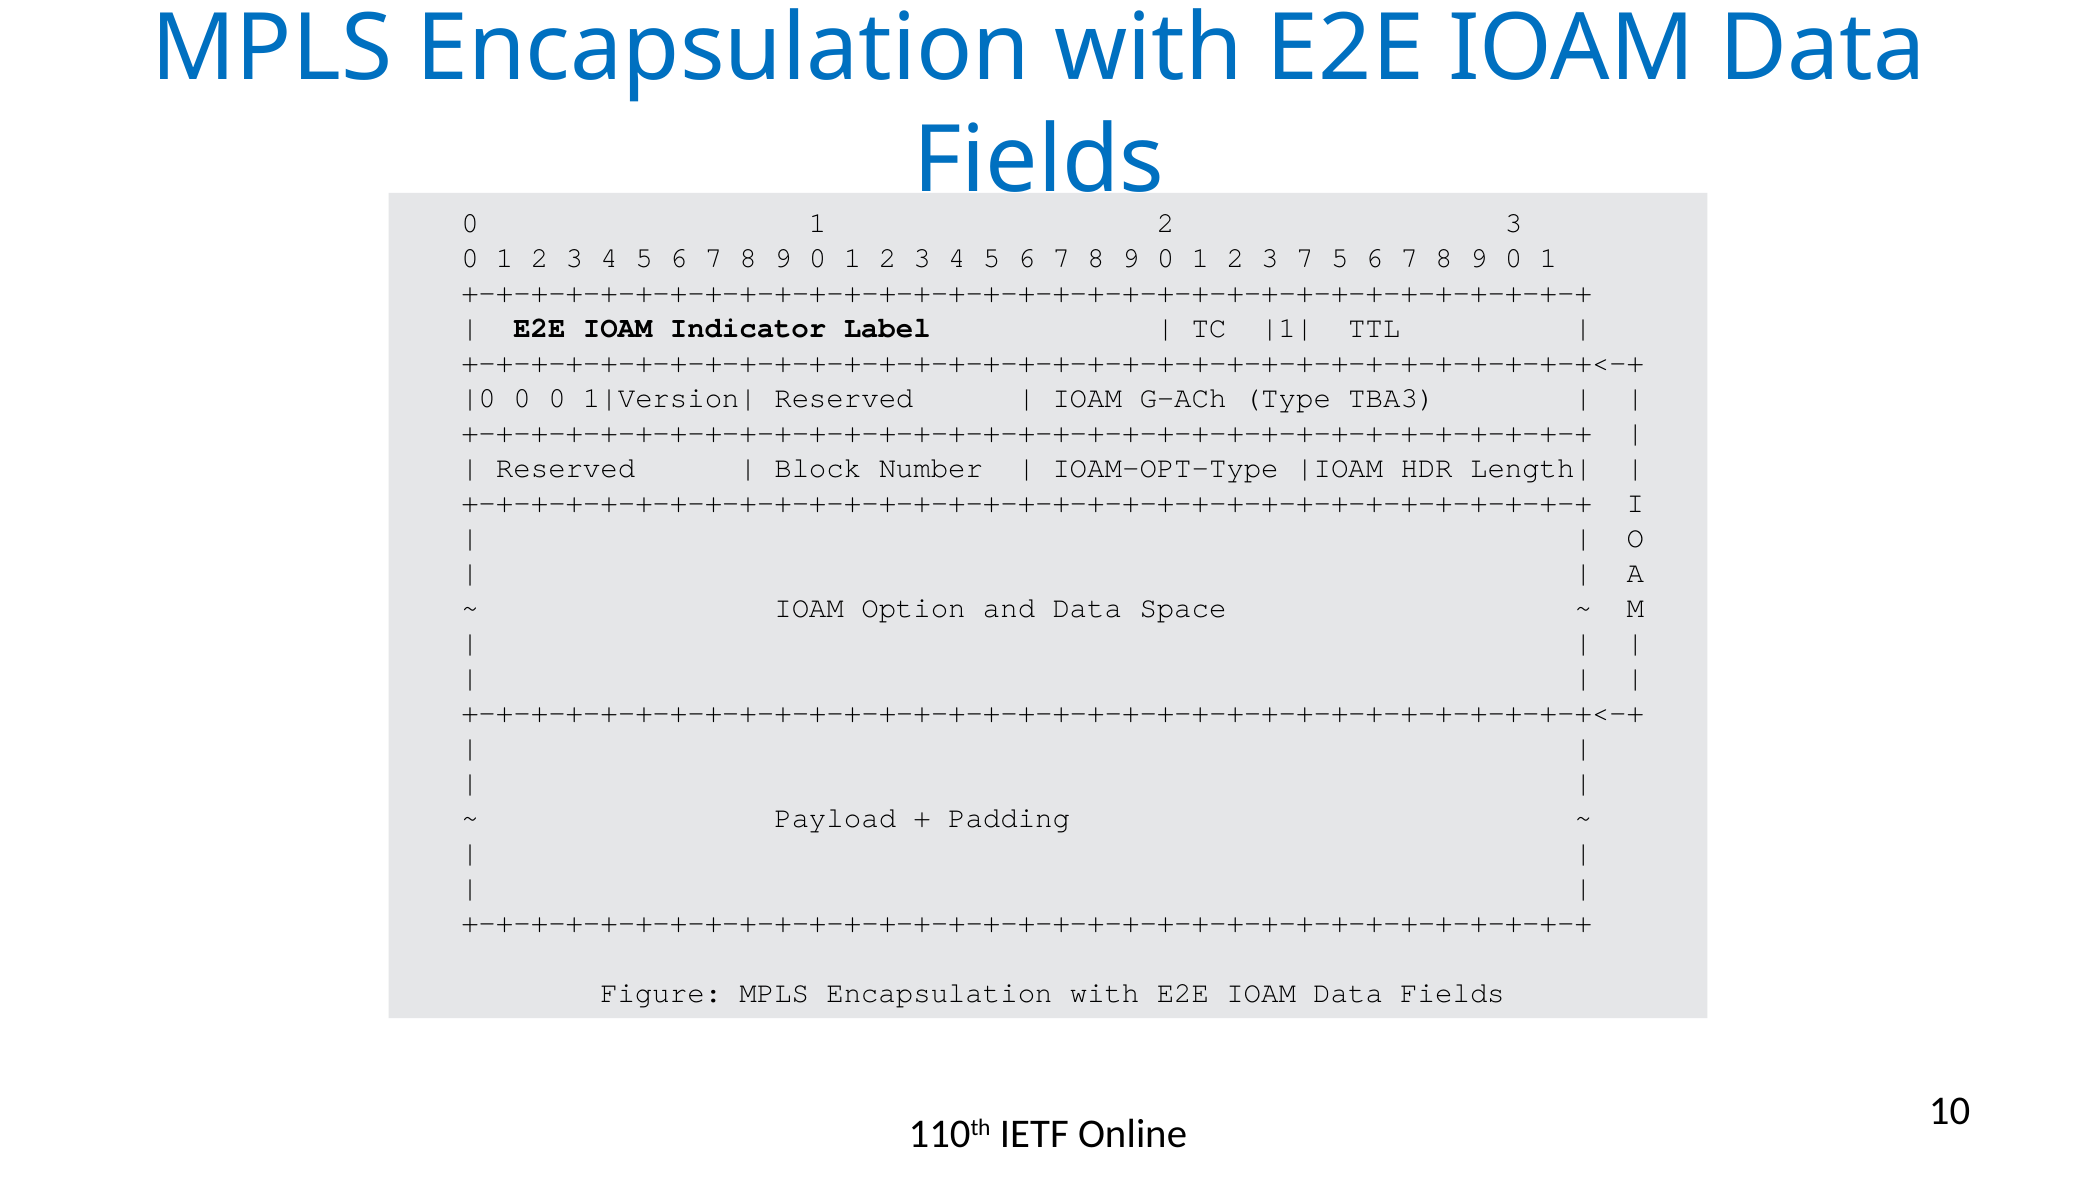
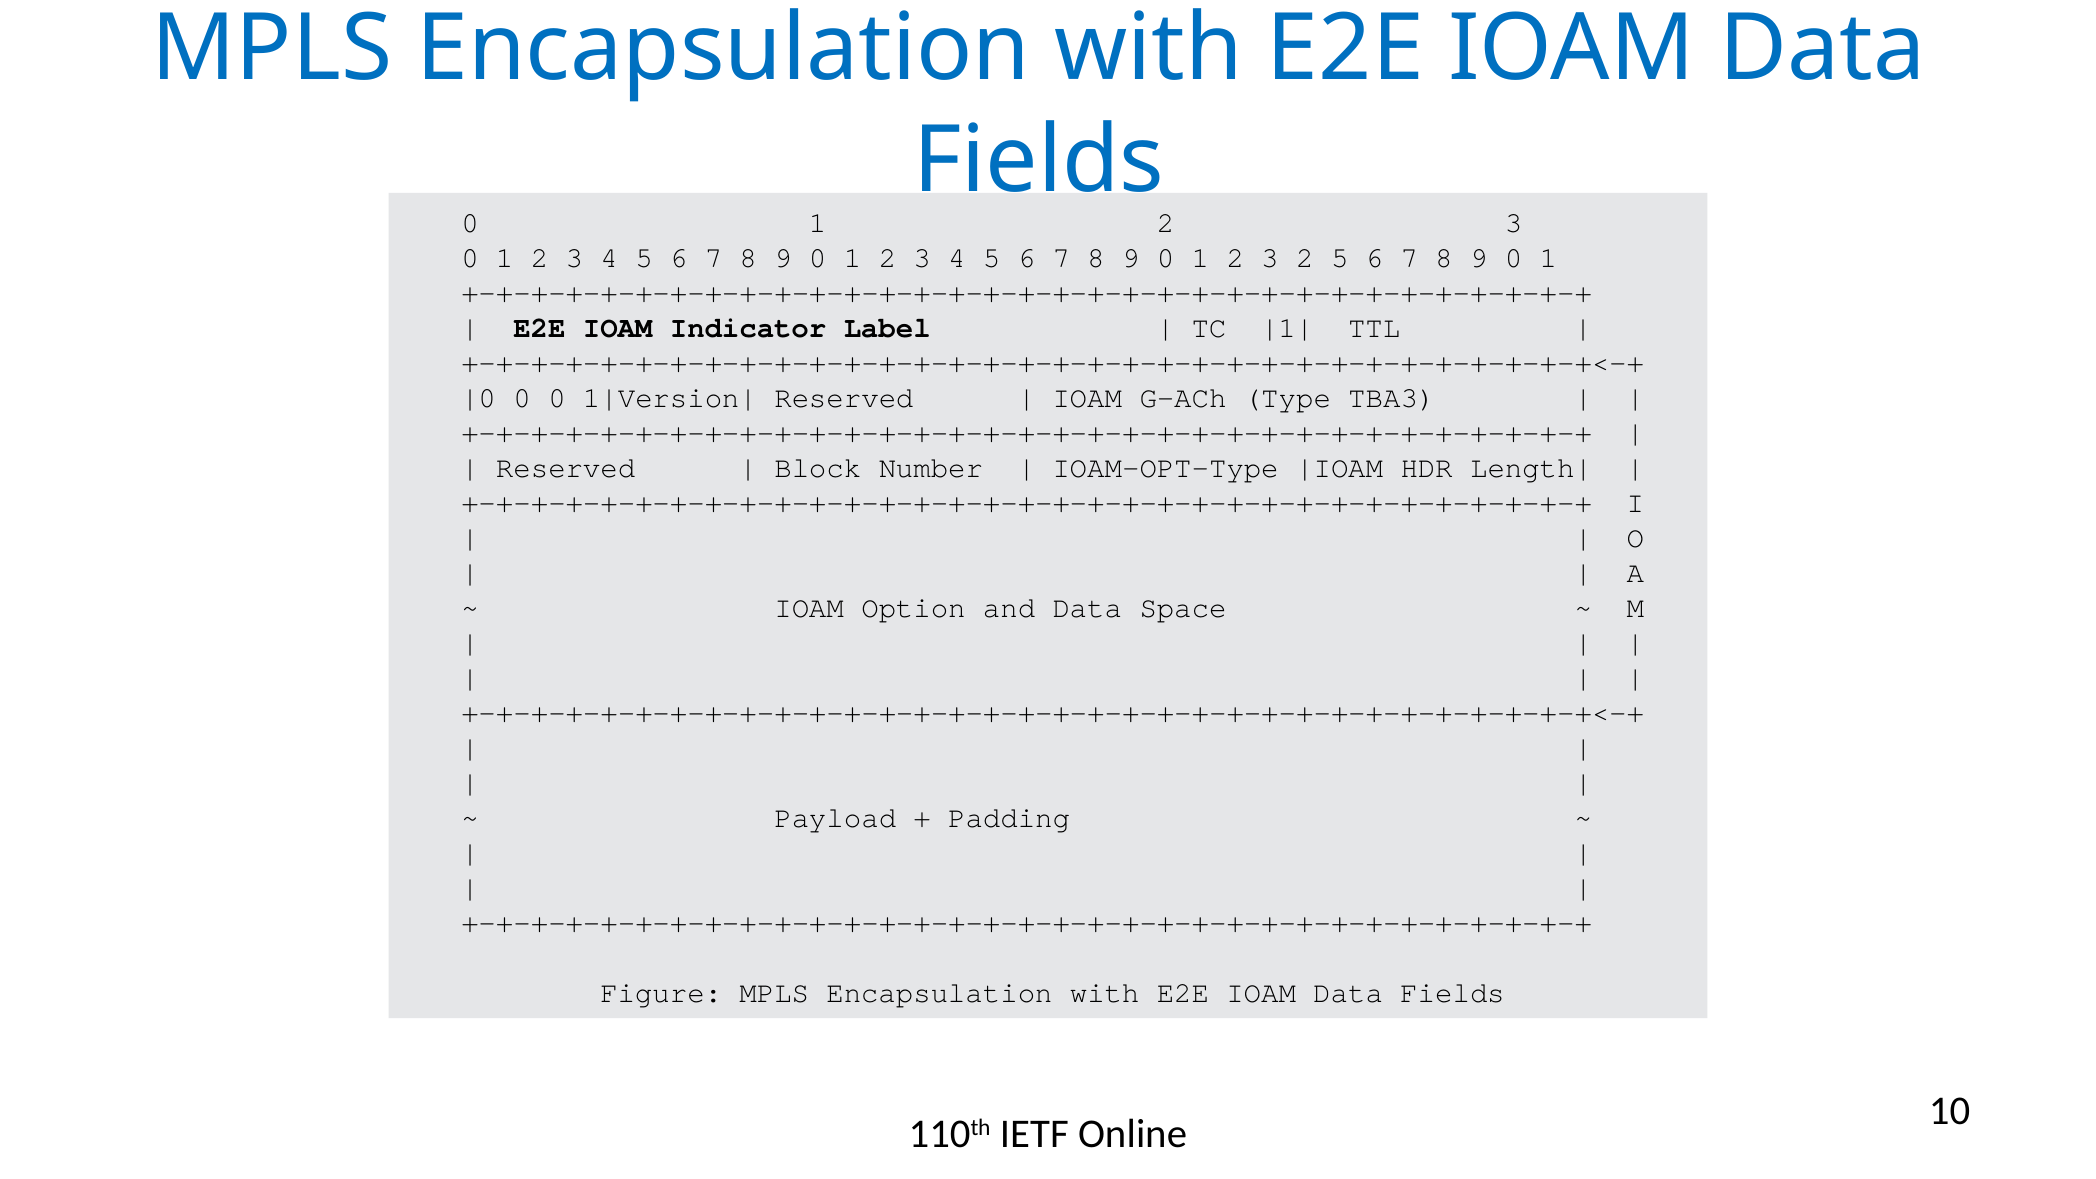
3 7: 7 -> 2 (1305, 258)
